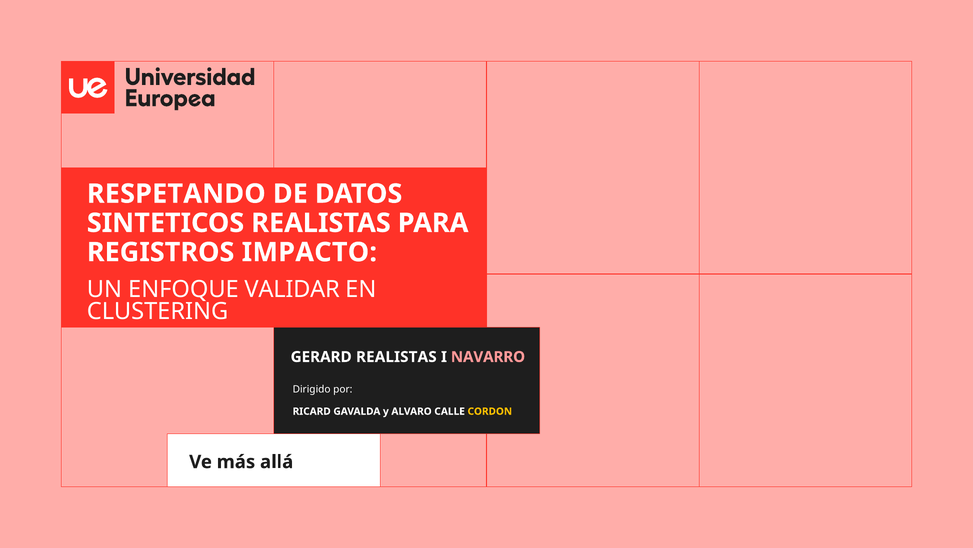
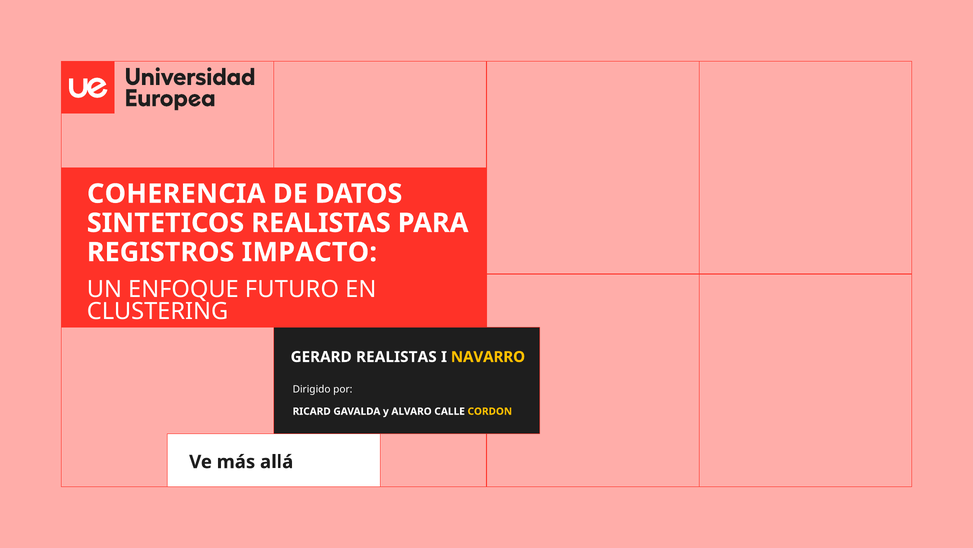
RESPETANDO: RESPETANDO -> COHERENCIA (176, 194)
VALIDAR: VALIDAR -> FUTURO (292, 289)
NAVARRO colour: pink -> yellow (488, 357)
